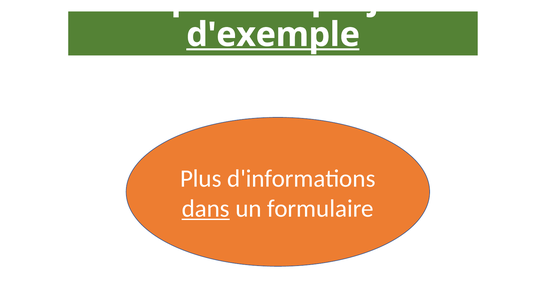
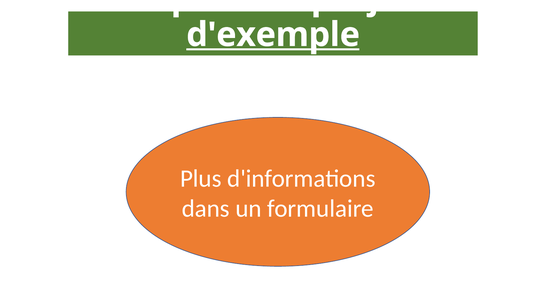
dans underline: present -> none (206, 209)
